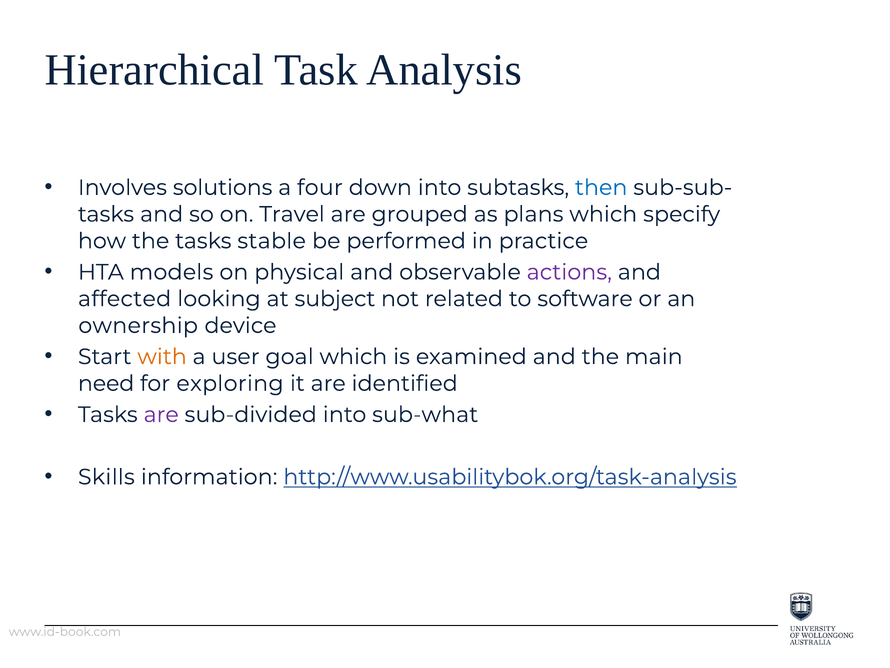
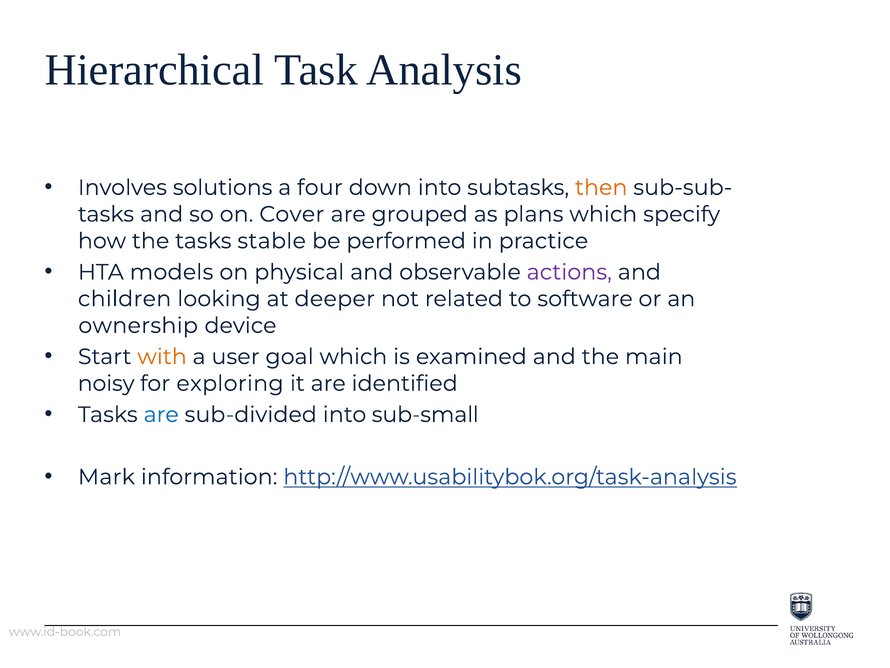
then colour: blue -> orange (601, 187)
Travel: Travel -> Cover (292, 214)
affected: affected -> children (125, 299)
subject: subject -> deeper (335, 299)
need: need -> noisy (106, 383)
are colour: purple -> blue (161, 414)
sub-what: sub-what -> sub-small (425, 414)
Skills: Skills -> Mark (106, 477)
